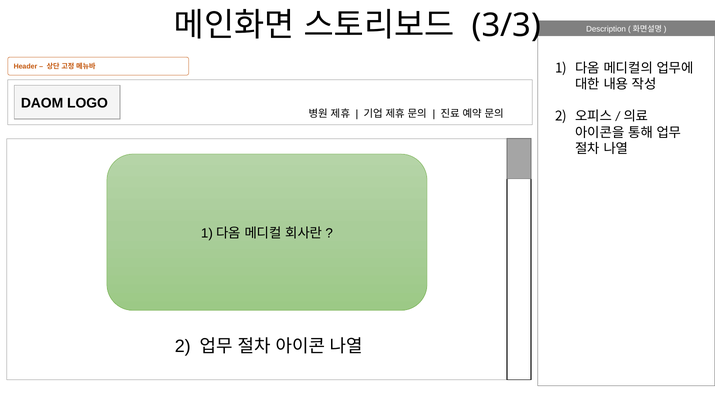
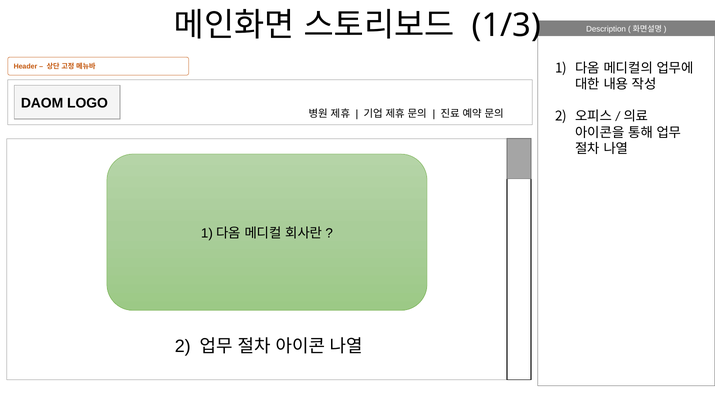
3/3: 3/3 -> 1/3 (506, 25)
